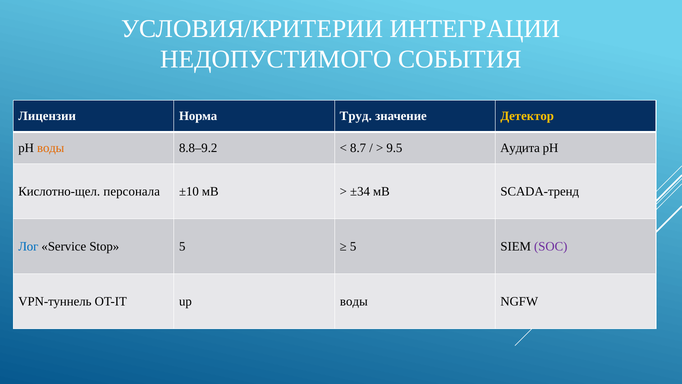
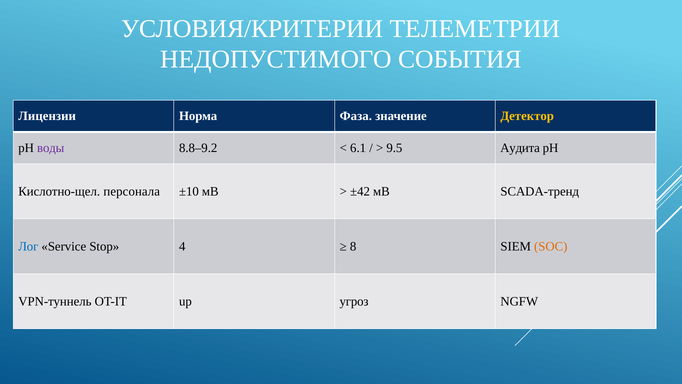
ИНТЕГРАЦИИ: ИНТЕГРАЦИИ -> ТЕЛЕМЕТРИИ (475, 29)
Труд: Труд -> Фаза (356, 116)
воды colour: orange -> purple (51, 148)
8.7: 8.7 -> 6.1 (358, 148)
±34: ±34 -> ±42 (360, 191)
Stop 5: 5 -> 4 (182, 246)
5: 5 -> 8 (353, 246)
SOC colour: purple -> orange (551, 246)
up воды: воды -> угроз (354, 301)
